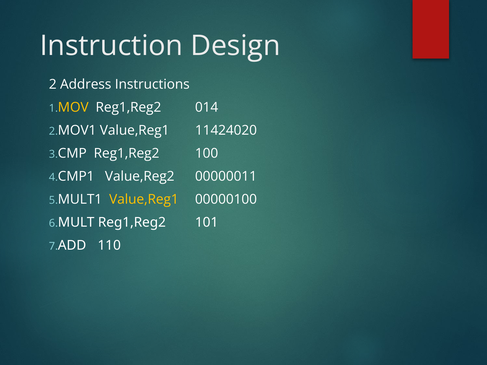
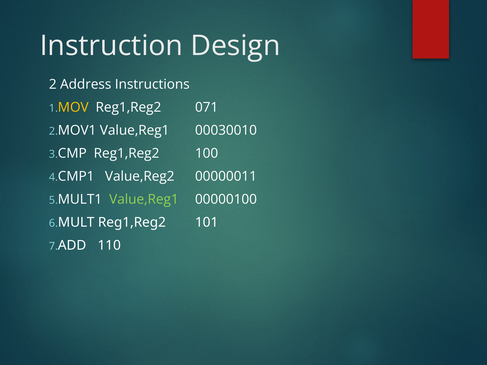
014: 014 -> 071 (207, 108)
11424020: 11424020 -> 00030010 (226, 131)
Value,Reg1 colour: yellow -> light green (144, 200)
